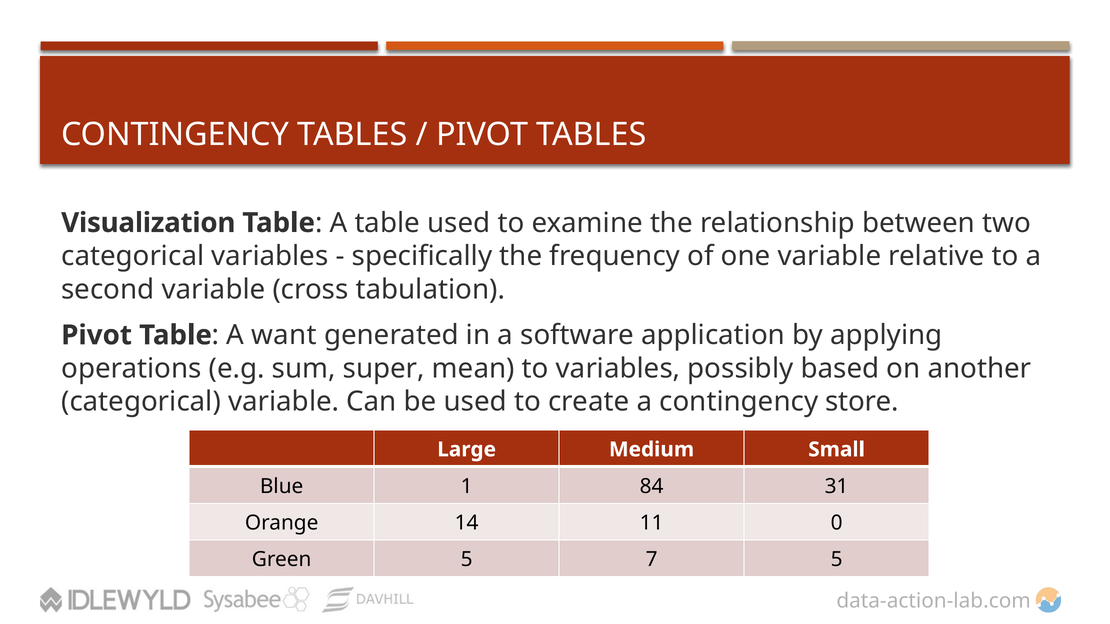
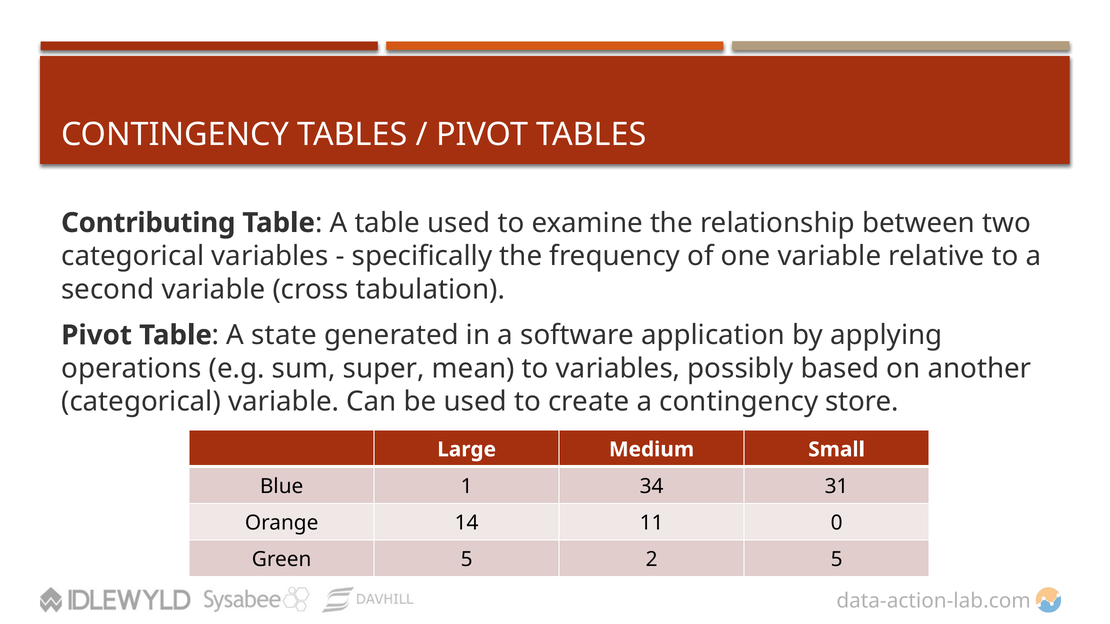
Visualization: Visualization -> Contributing (148, 223)
want: want -> state (284, 335)
84: 84 -> 34 (652, 486)
7: 7 -> 2 (652, 560)
